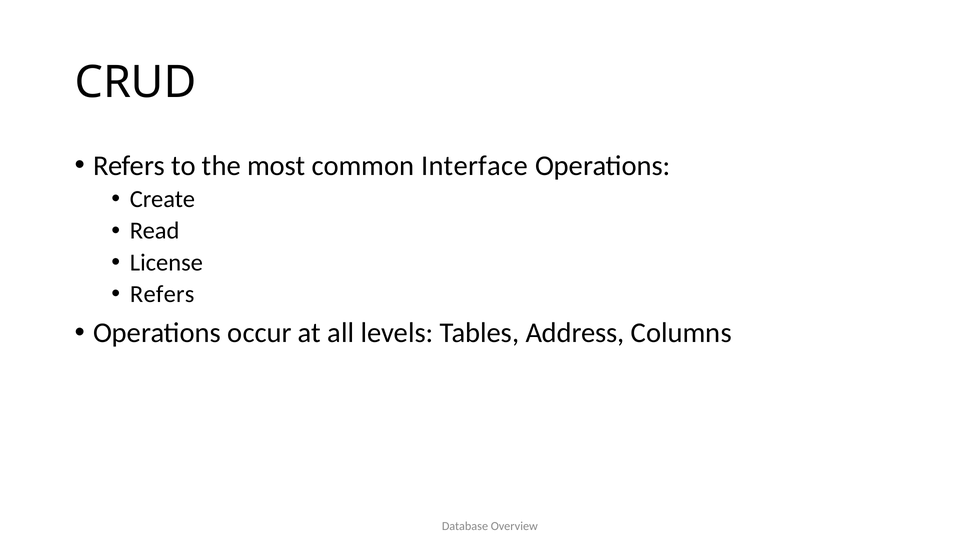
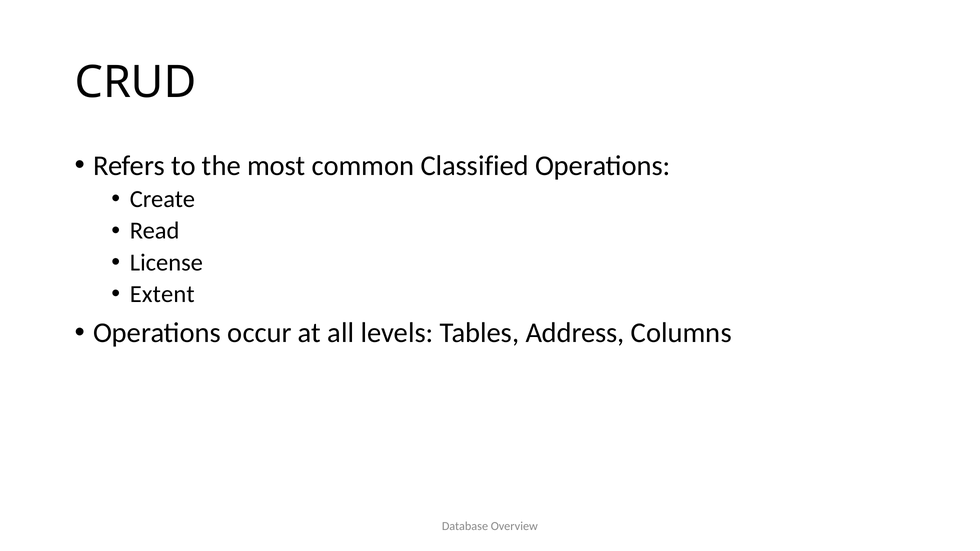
Interface: Interface -> Classified (475, 166)
Refers: Refers -> Extent (162, 294)
